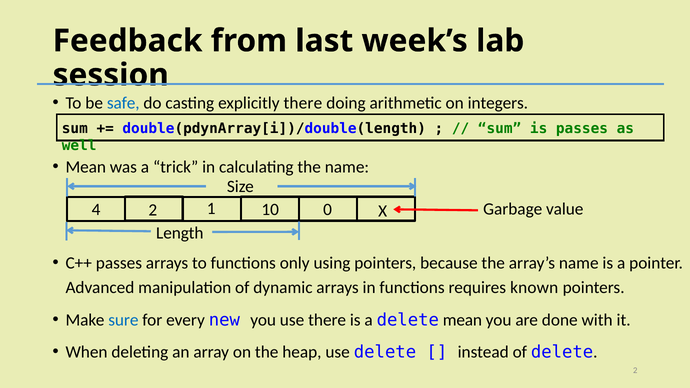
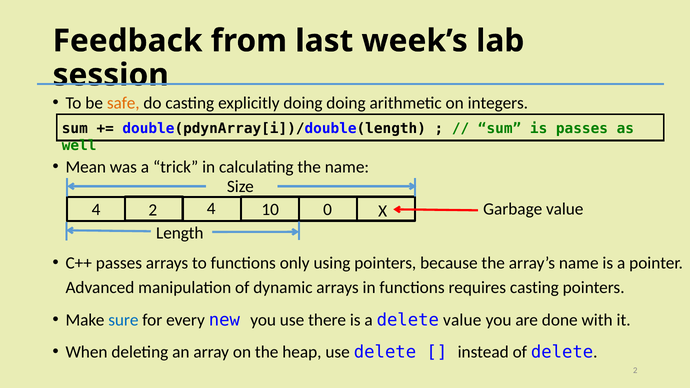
safe colour: blue -> orange (123, 103)
explicitly there: there -> doing (303, 103)
2 1: 1 -> 4 (211, 209)
requires known: known -> casting (534, 288)
delete mean: mean -> value (462, 320)
